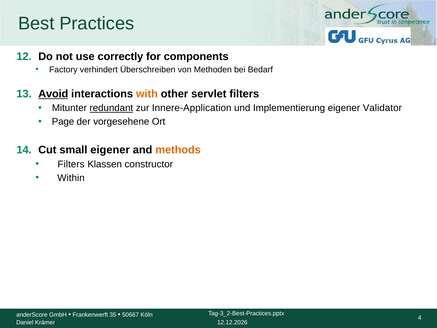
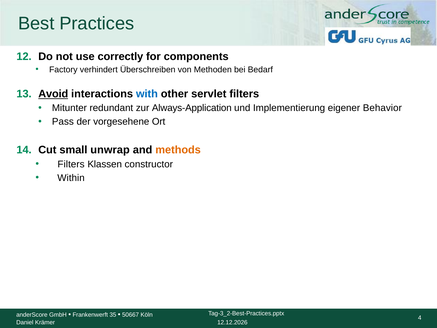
with colour: orange -> blue (147, 94)
redundant underline: present -> none (111, 108)
Innere-Application: Innere-Application -> Always-Application (192, 108)
Validator: Validator -> Behavior (382, 108)
Page: Page -> Pass (63, 122)
small eigener: eigener -> unwrap (110, 150)
